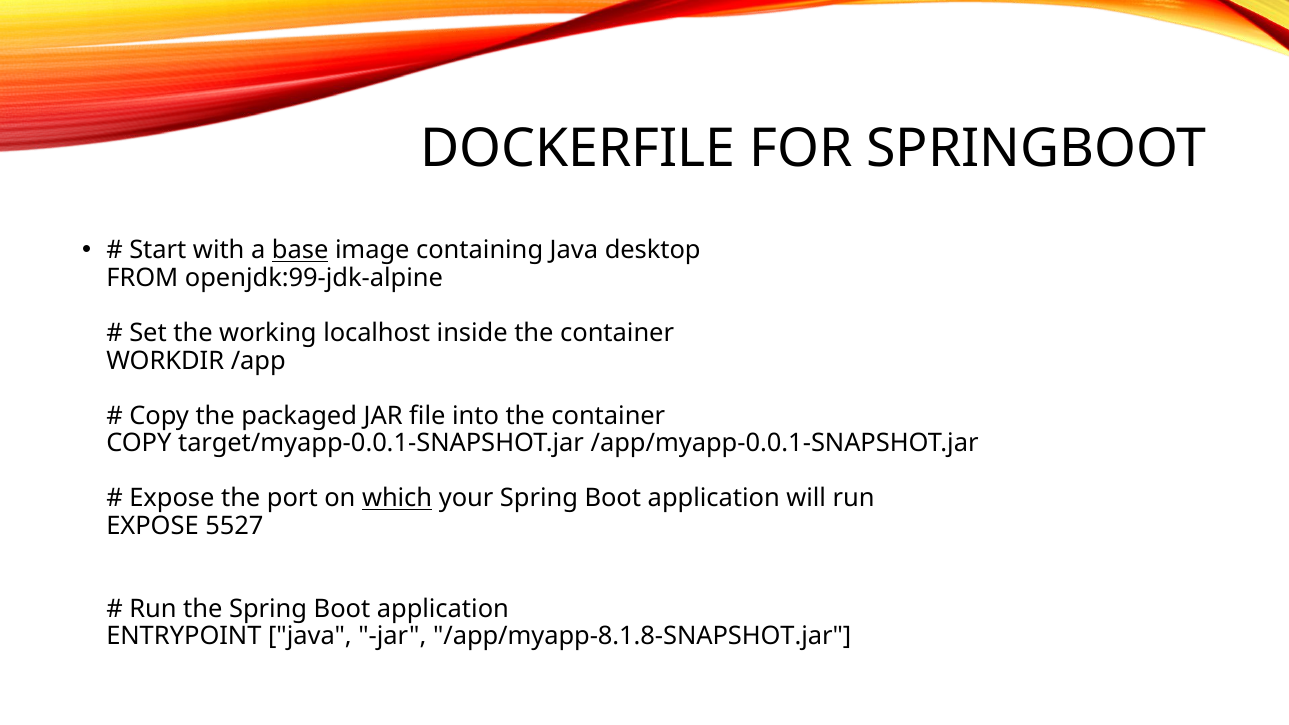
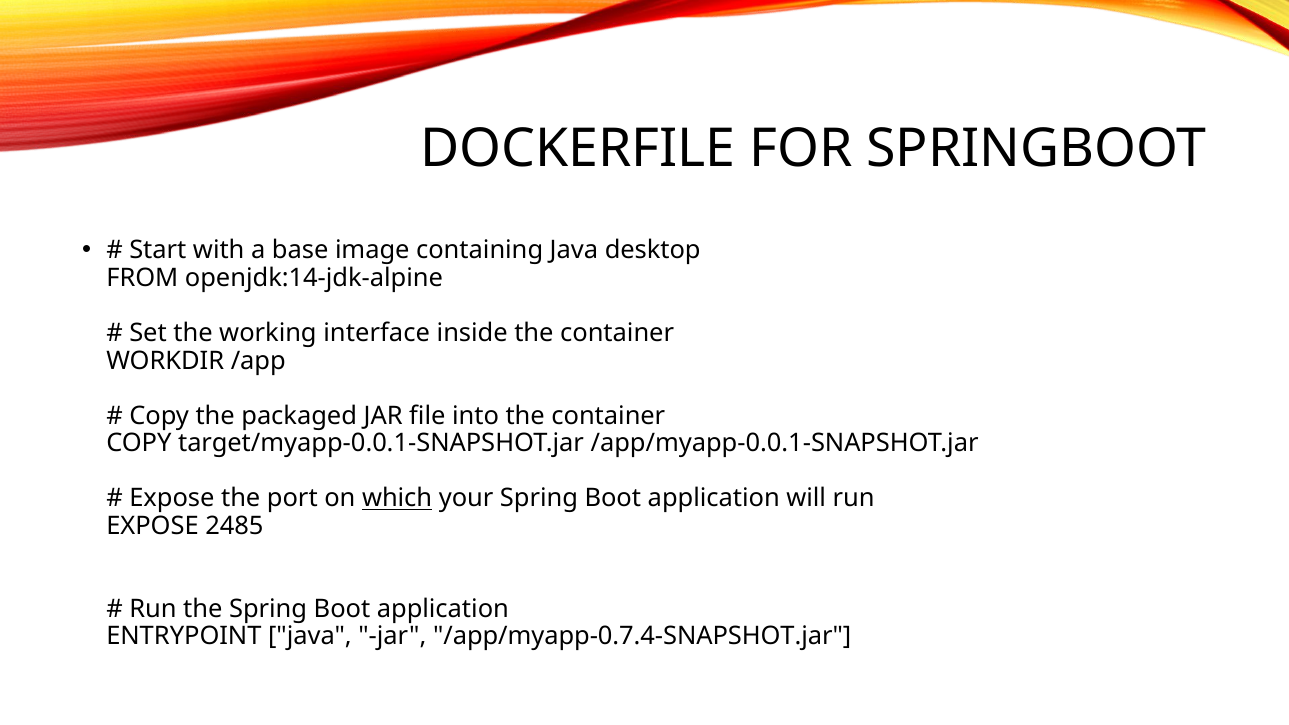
base underline: present -> none (300, 250)
openjdk:99-jdk-alpine: openjdk:99-jdk-alpine -> openjdk:14-jdk-alpine (314, 278)
localhost: localhost -> interface (377, 333)
5527: 5527 -> 2485 (234, 526)
/app/myapp-8.1.8-SNAPSHOT.jar: /app/myapp-8.1.8-SNAPSHOT.jar -> /app/myapp-0.7.4-SNAPSHOT.jar (642, 636)
